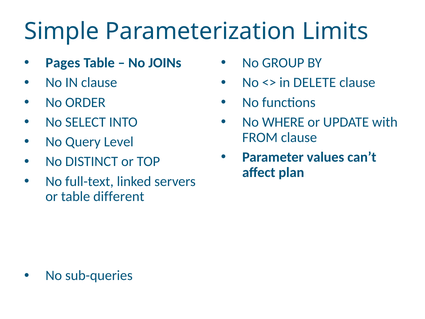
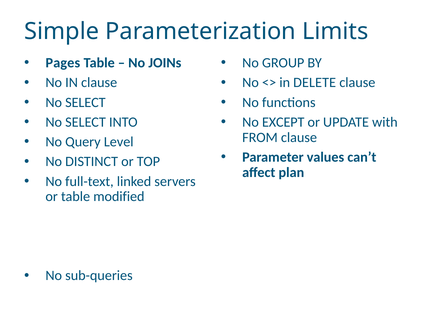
ORDER: ORDER -> SELECT (85, 102)
WHERE: WHERE -> EXCEPT (283, 122)
different: different -> modified (119, 196)
